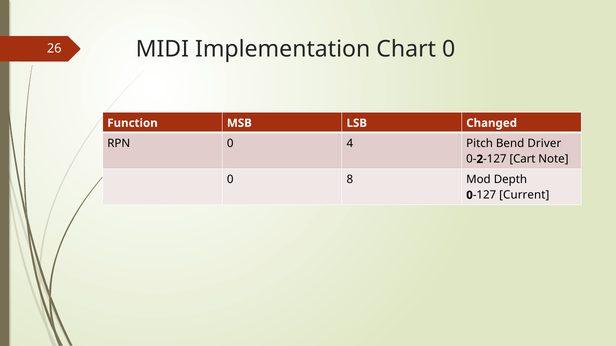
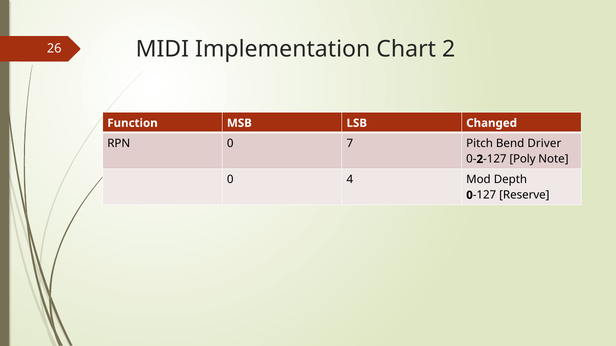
Chart 0: 0 -> 2 (449, 49)
4: 4 -> 7 (350, 144)
Cart: Cart -> Poly (523, 159)
8: 8 -> 4 (350, 180)
Current: Current -> Reserve (524, 195)
